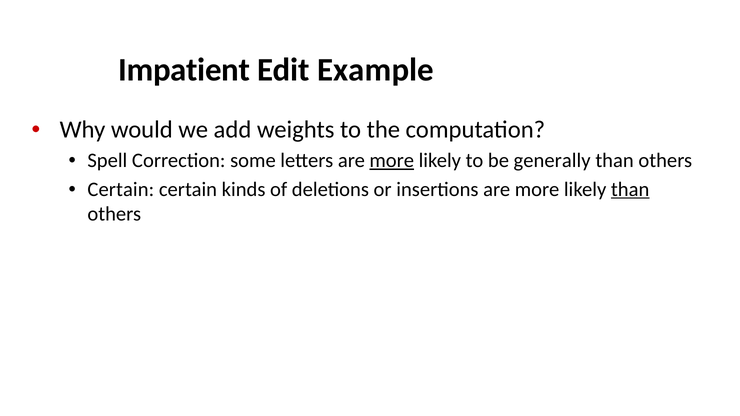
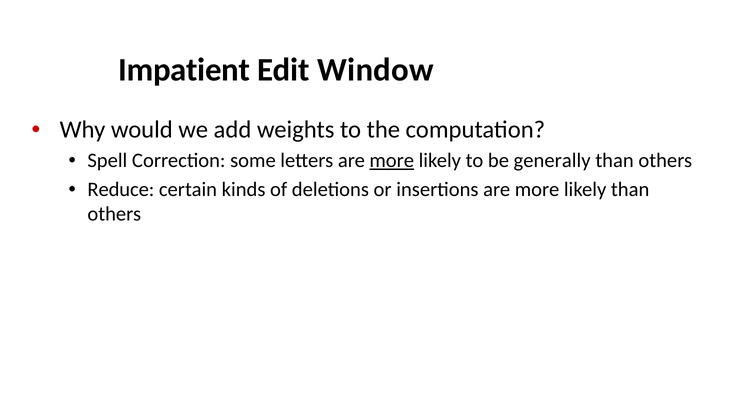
Example: Example -> Window (375, 70)
Certain: Certain -> Reduce (121, 189)
than underline: present -> none (630, 189)
